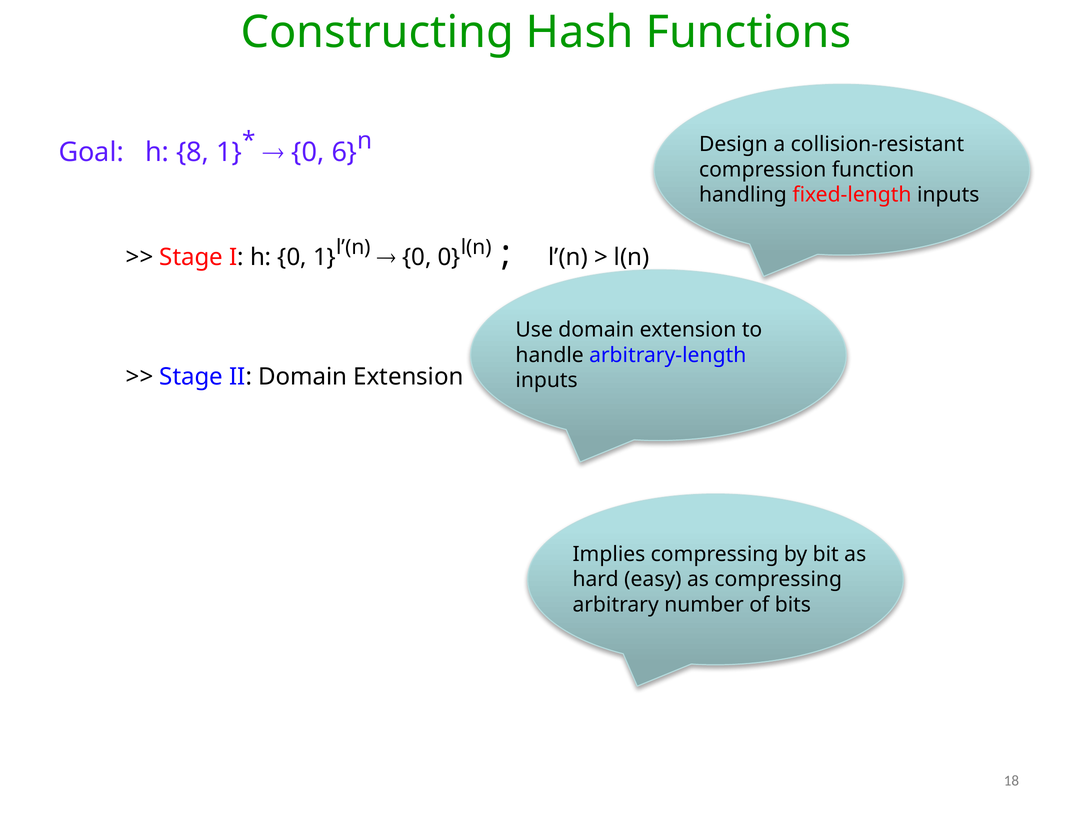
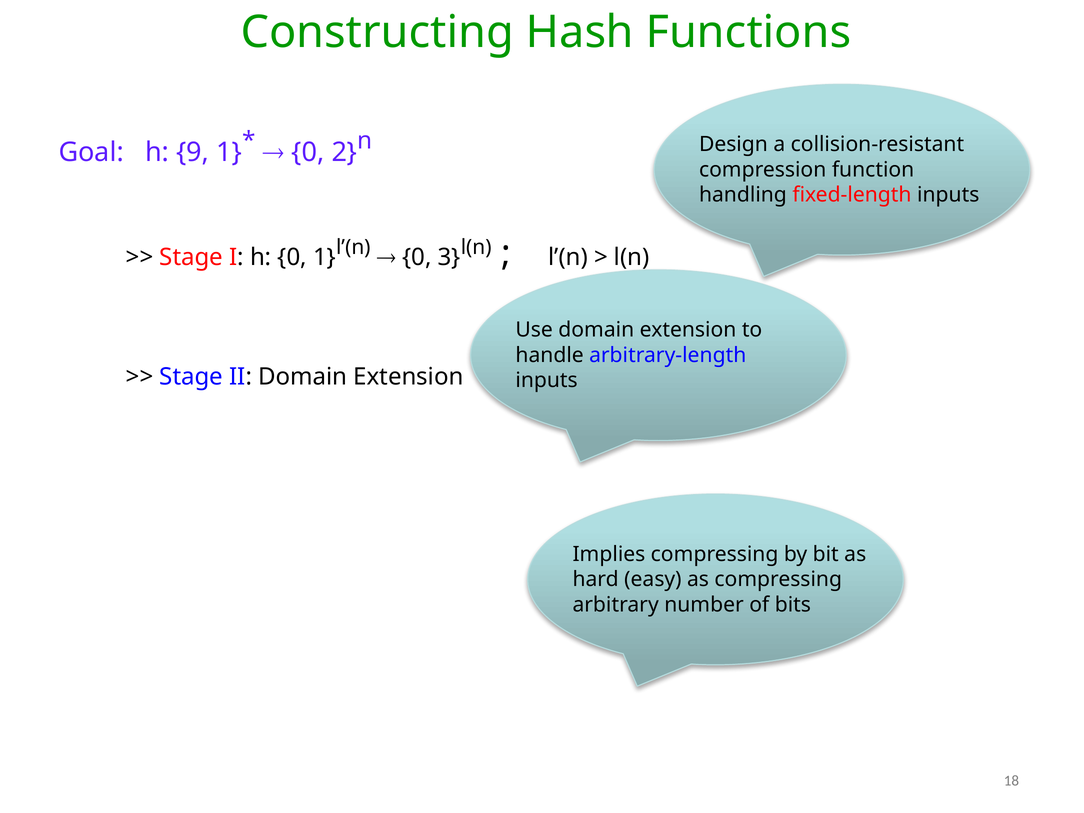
8: 8 -> 9 (193, 152)
6: 6 -> 2 (344, 152)
0 0: 0 -> 3 (449, 257)
